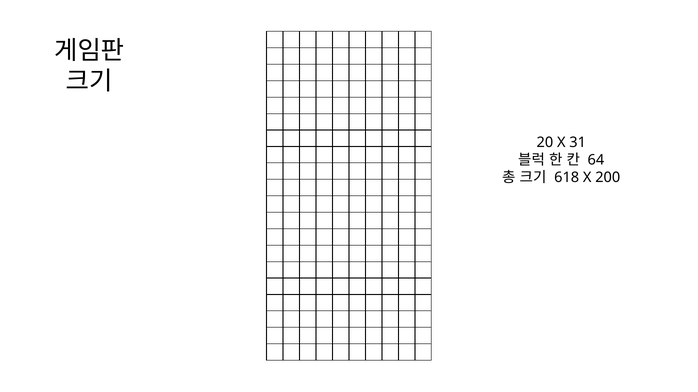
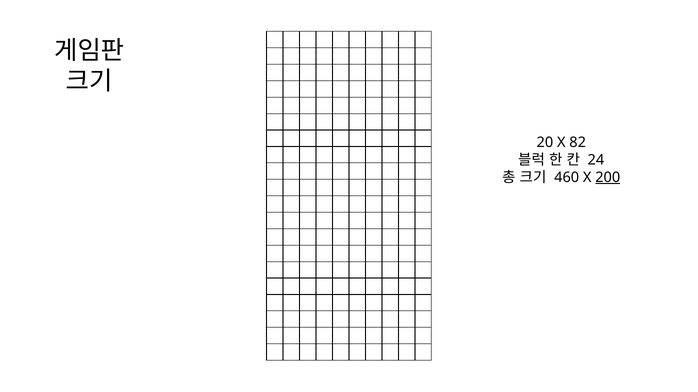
31: 31 -> 82 (578, 143)
64: 64 -> 24 (596, 160)
618: 618 -> 460 (567, 178)
200 underline: none -> present (608, 178)
